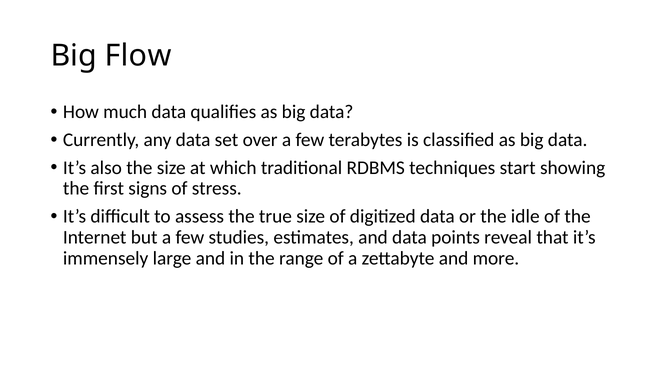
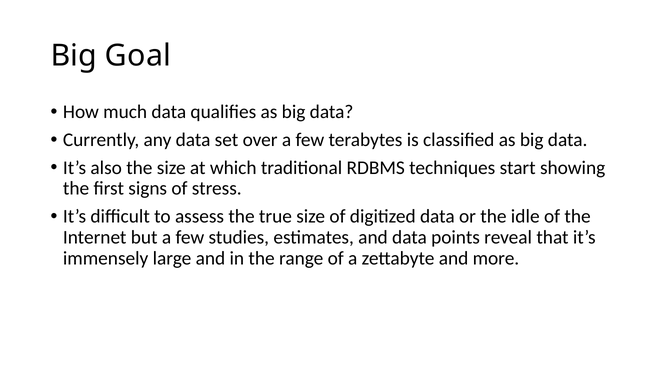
Flow: Flow -> Goal (138, 56)
